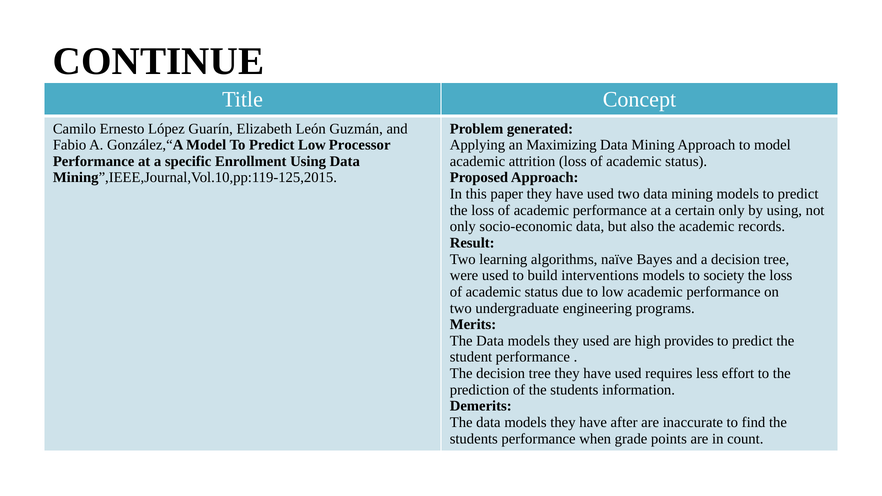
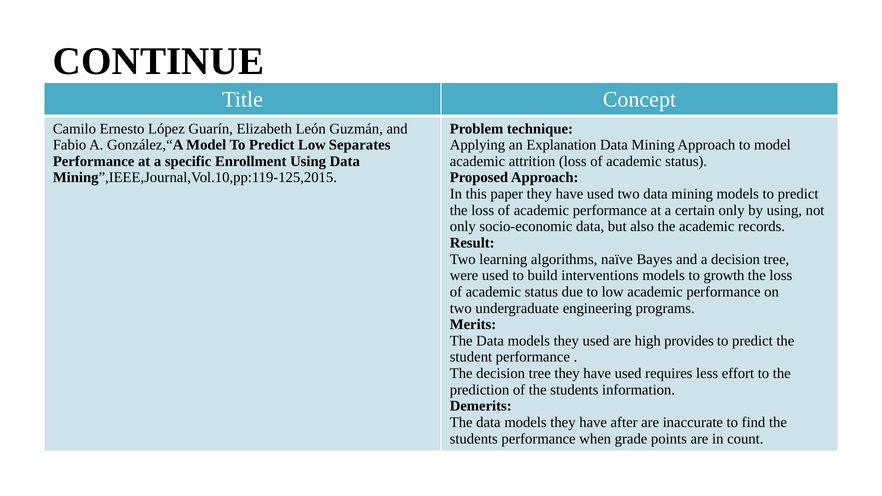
generated: generated -> technique (540, 129)
Processor: Processor -> Separates (360, 145)
Maximizing: Maximizing -> Explanation (561, 145)
society: society -> growth (724, 276)
